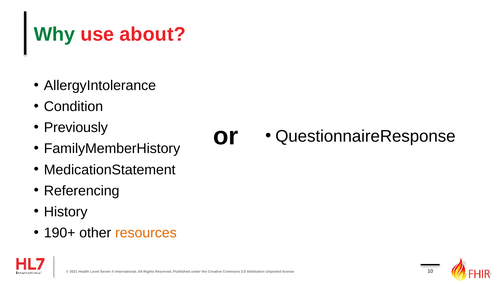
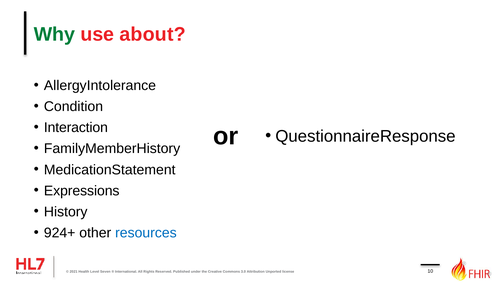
Previously: Previously -> Interaction (76, 127)
Referencing: Referencing -> Expressions (82, 190)
190+: 190+ -> 924+ (60, 232)
resources colour: orange -> blue (146, 232)
